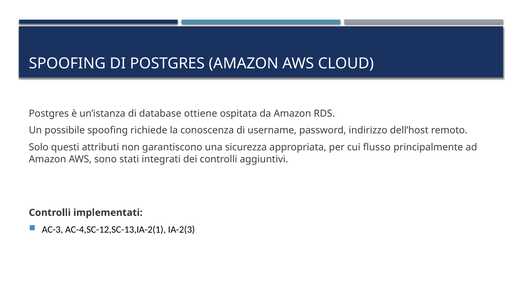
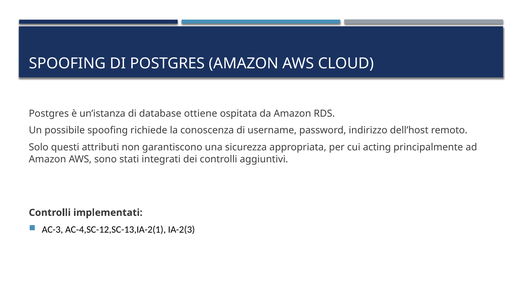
flusso: flusso -> acting (377, 147)
